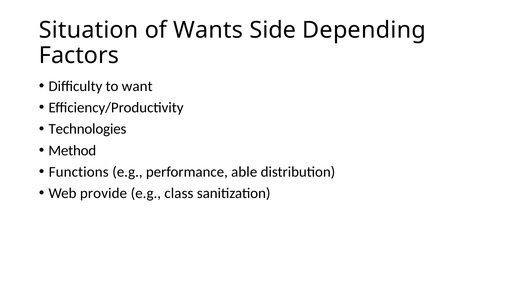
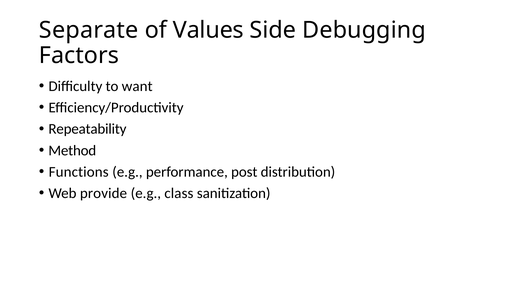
Situation: Situation -> Separate (89, 30)
Wants: Wants -> Values (208, 30)
Depending: Depending -> Debugging (364, 30)
Technologies: Technologies -> Repeatability (87, 129)
able: able -> post (244, 172)
